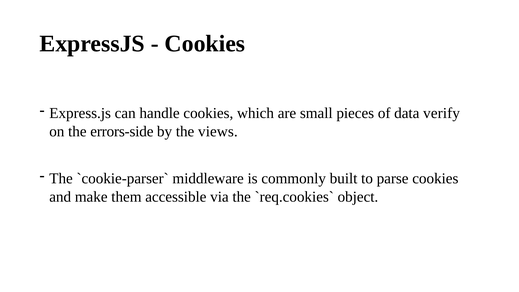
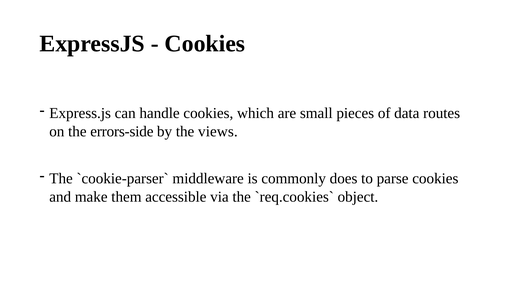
verify: verify -> routes (442, 113)
built: built -> does (344, 179)
